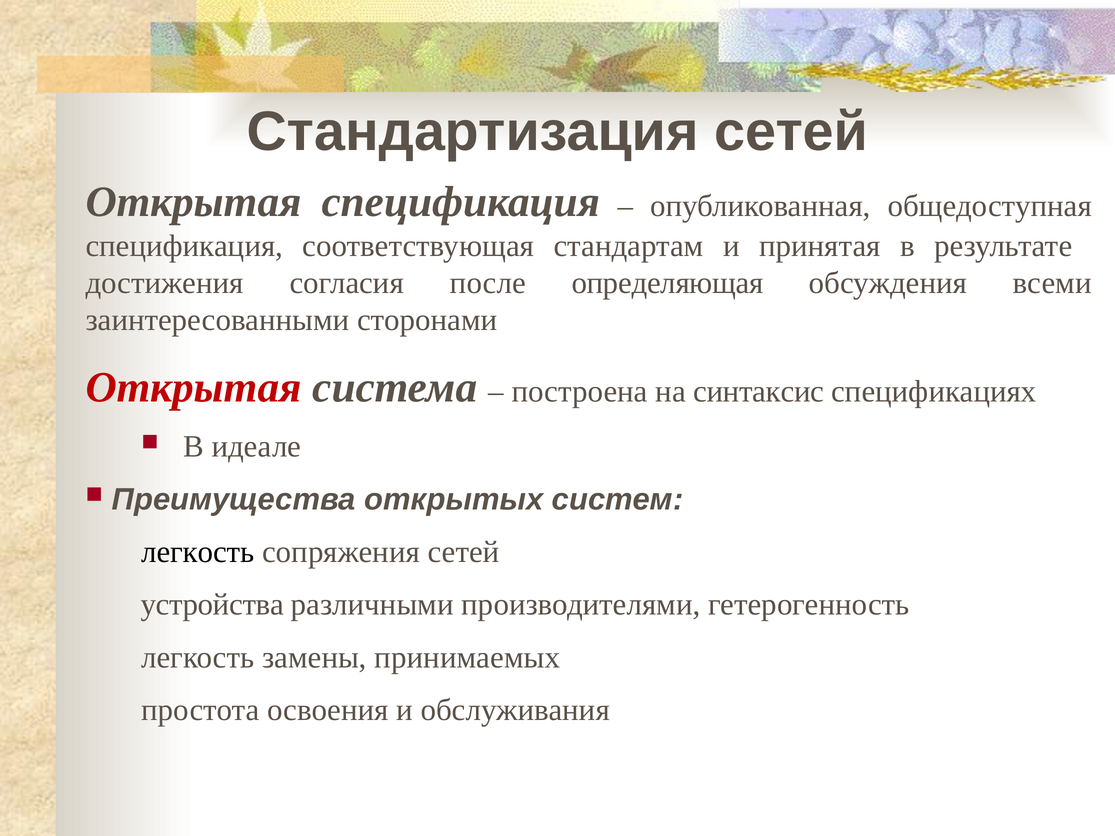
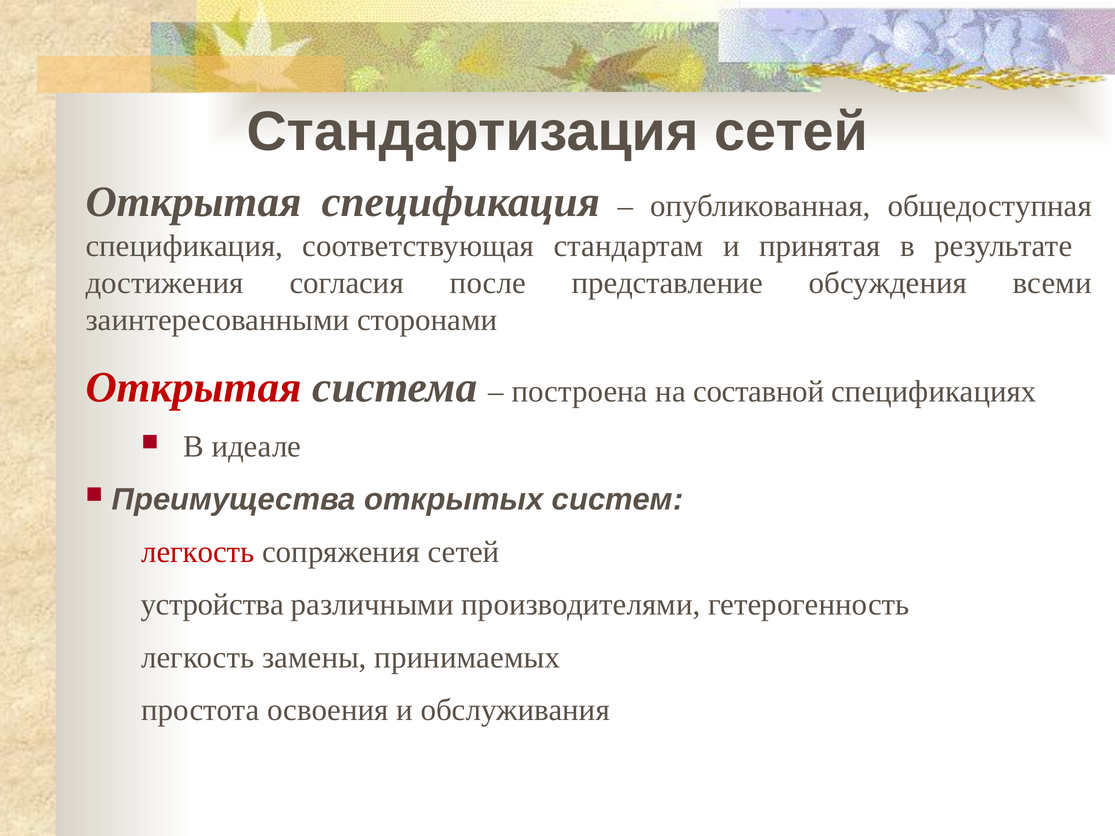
определяющая: определяющая -> представление (667, 283)
синтаксис: синтаксис -> составной (759, 392)
легкость colour: black -> red (198, 552)
